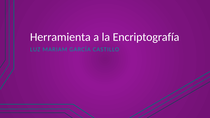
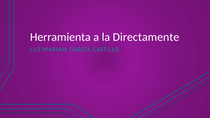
Encriptografía: Encriptografía -> Directamente (146, 37)
